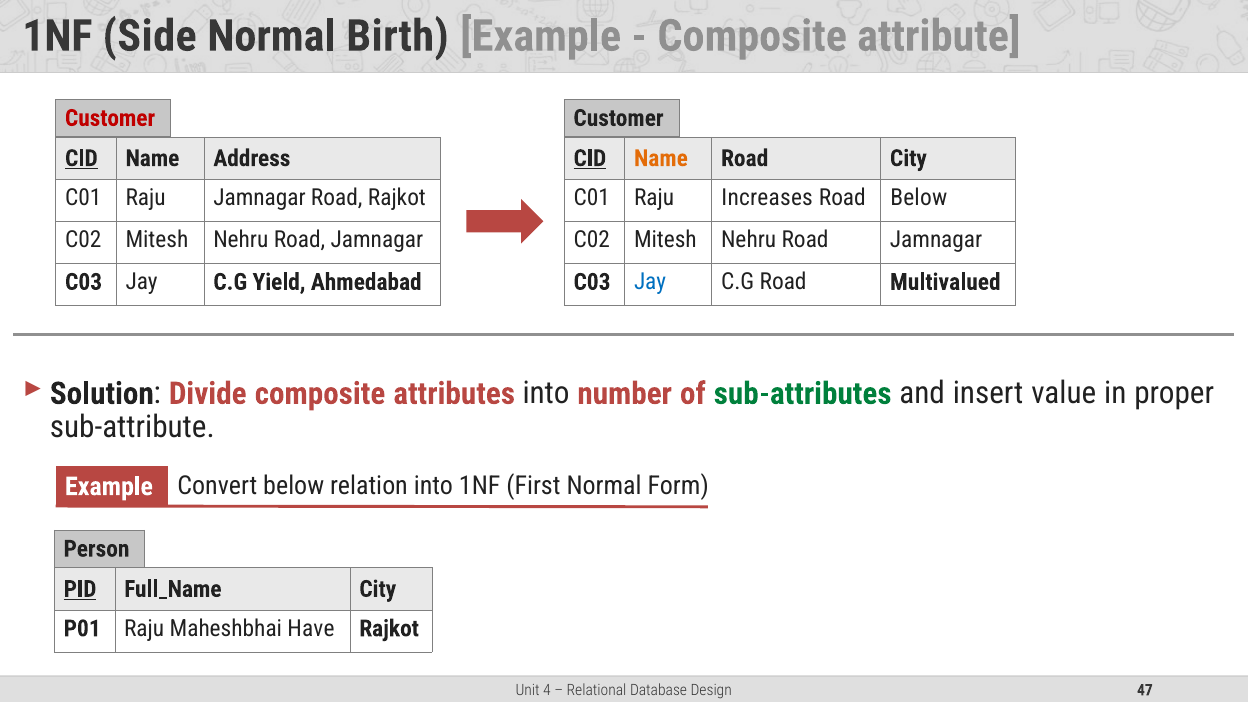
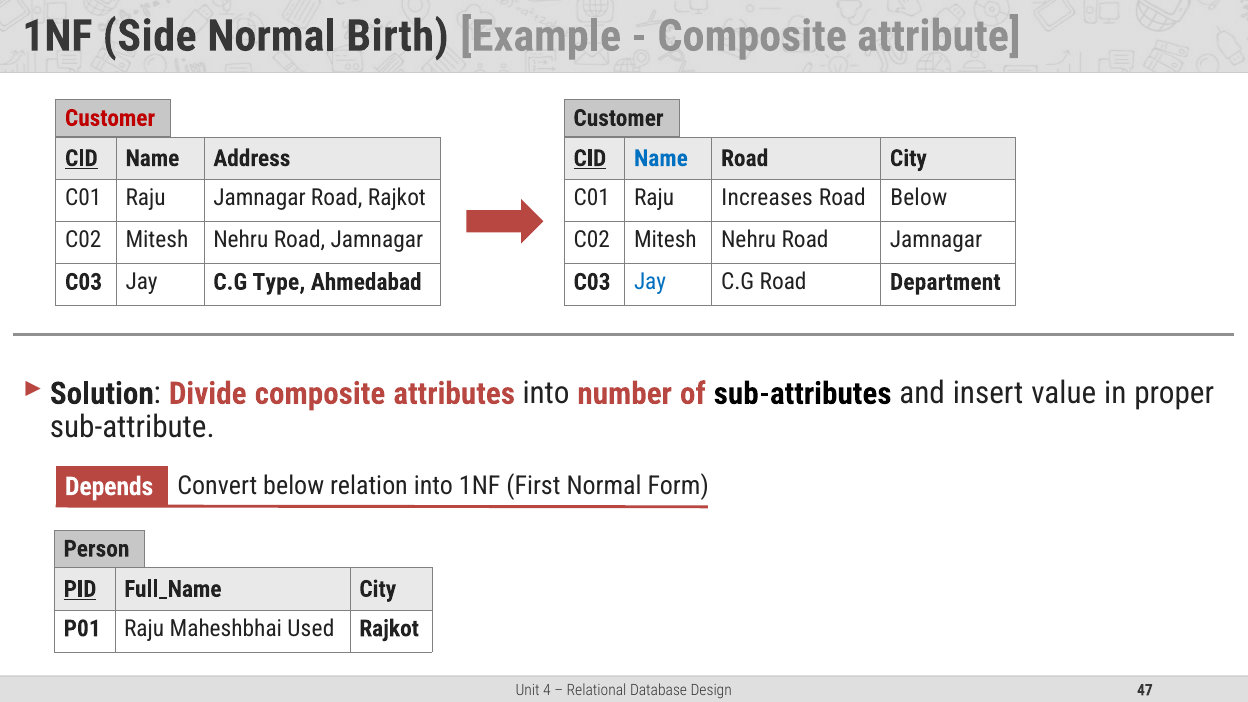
Name colour: orange -> blue (661, 158)
Yield: Yield -> Type (279, 282)
Multivalued: Multivalued -> Department (945, 282)
sub-attributes colour: green -> black (803, 394)
Example: Example -> Depends (109, 487)
Have: Have -> Used (311, 629)
